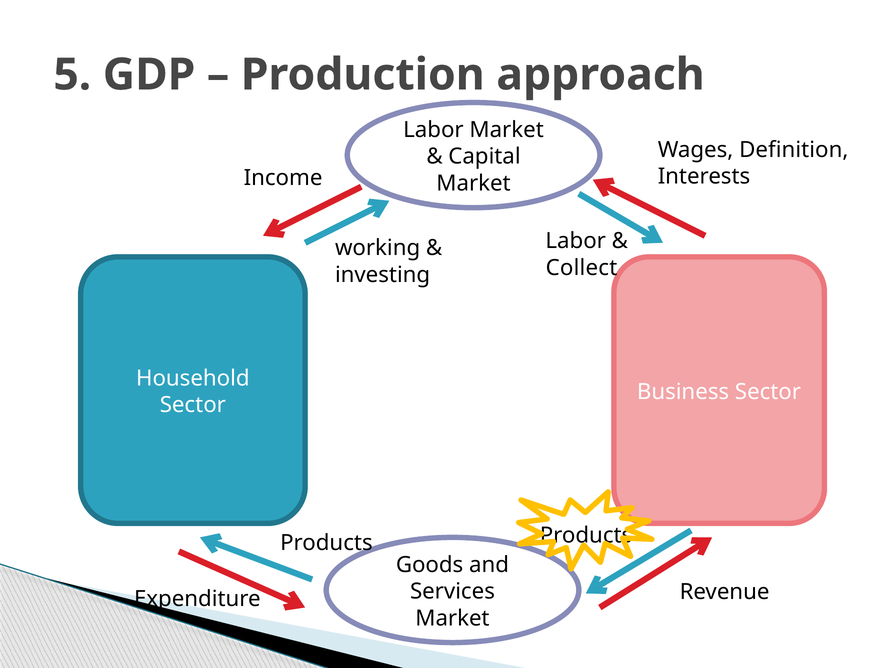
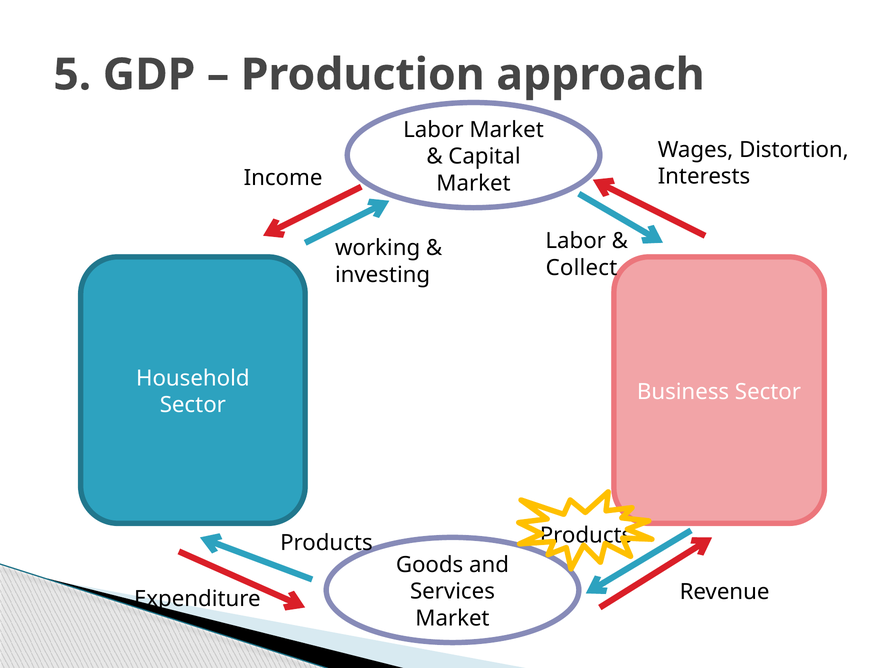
Definition: Definition -> Distortion (794, 150)
